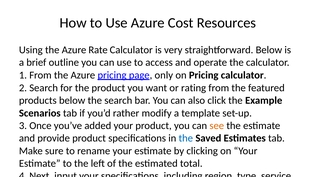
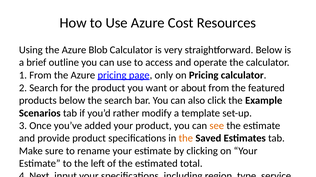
Rate: Rate -> Blob (98, 50)
rating: rating -> about (194, 88)
the colour: blue -> orange (186, 139)
